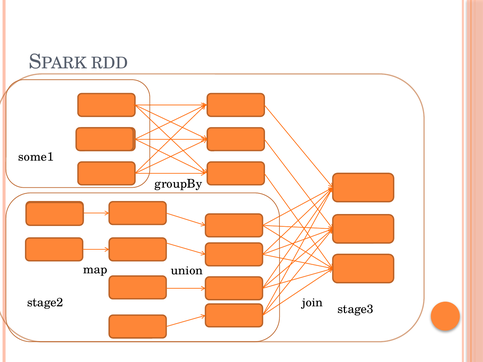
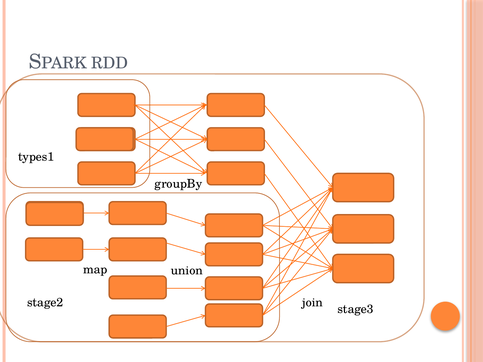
some1: some1 -> types1 (36, 157)
